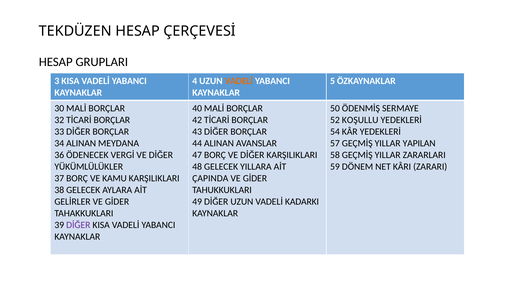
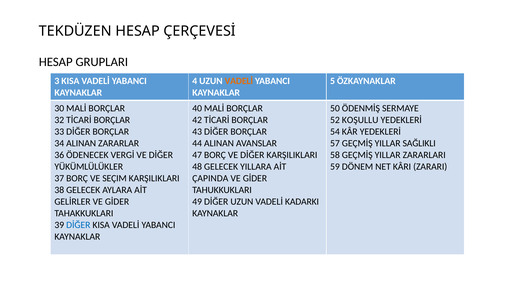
MEYDANA: MEYDANA -> ZARARLAR (119, 143)
YAPILAN: YAPILAN -> SAĞLIKLI (419, 143)
KAMU: KAMU -> SEÇIM (115, 178)
DİĞER colour: purple -> blue (78, 225)
